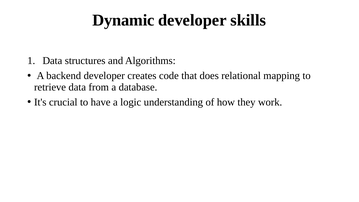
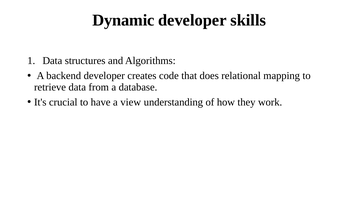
logic: logic -> view (131, 102)
